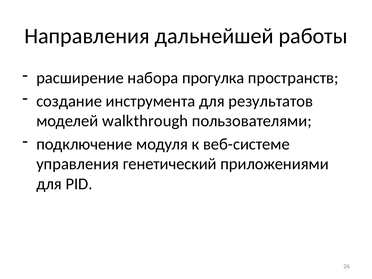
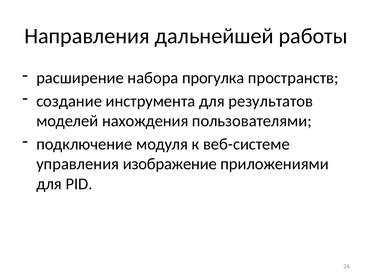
walkthrough: walkthrough -> нахождения (145, 121)
генетический: генетический -> изображение (170, 164)
